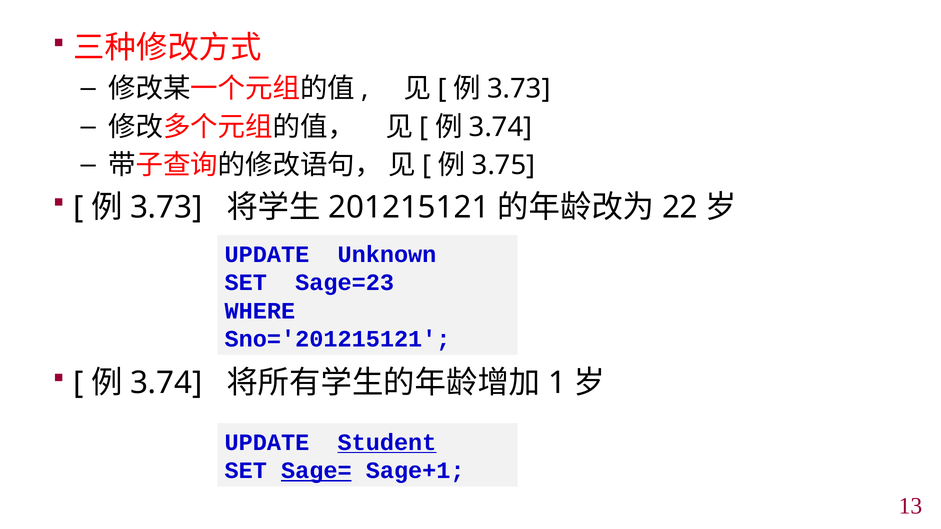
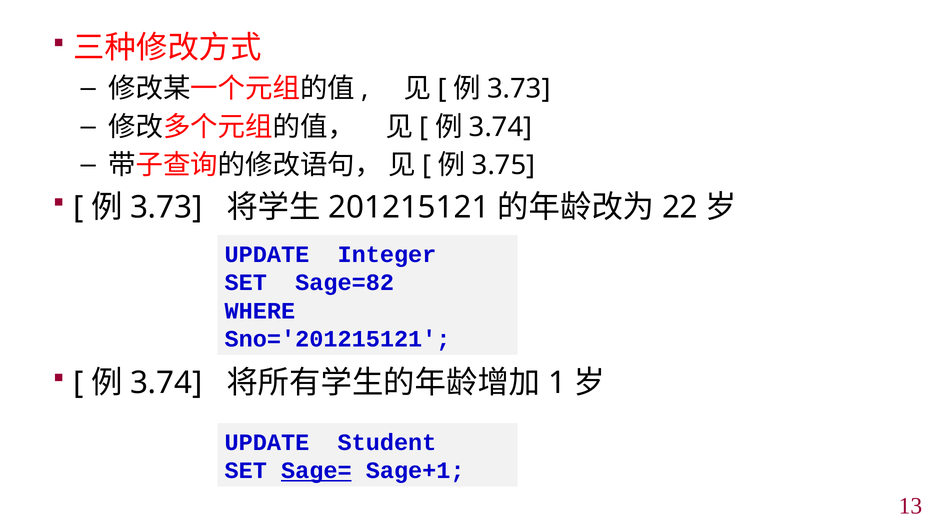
Unknown: Unknown -> Integer (387, 254)
Sage=23: Sage=23 -> Sage=82 (345, 283)
Student underline: present -> none (387, 443)
